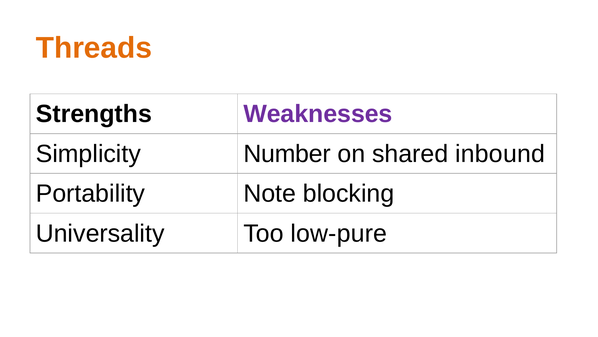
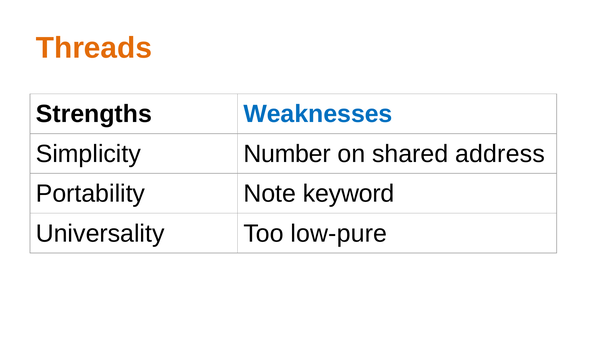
Weaknesses colour: purple -> blue (318, 114)
inbound: inbound -> address (500, 154)
blocking: blocking -> keyword (349, 193)
